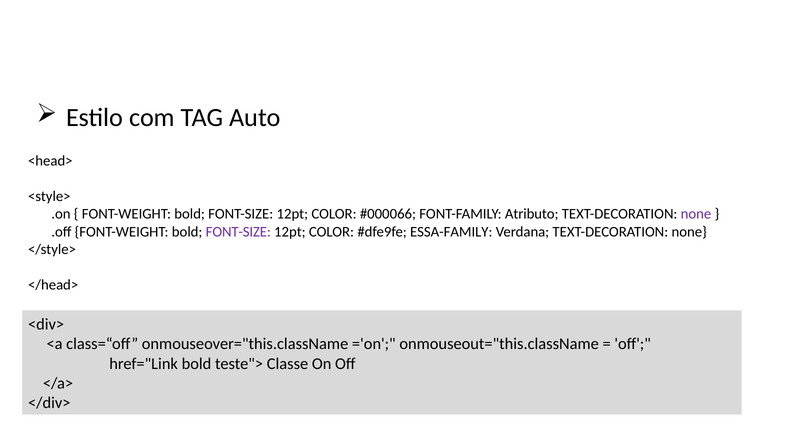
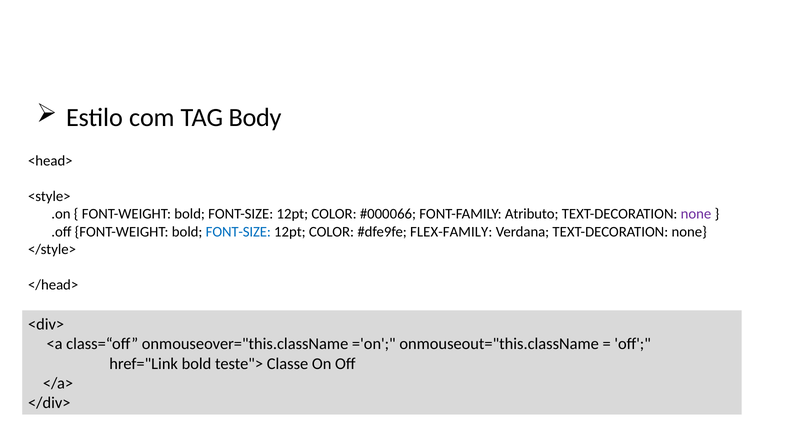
Auto: Auto -> Body (255, 118)
FONT-SIZE colour: purple -> blue (238, 232)
ESSA-FAMILY: ESSA-FAMILY -> FLEX-FAMILY (451, 232)
